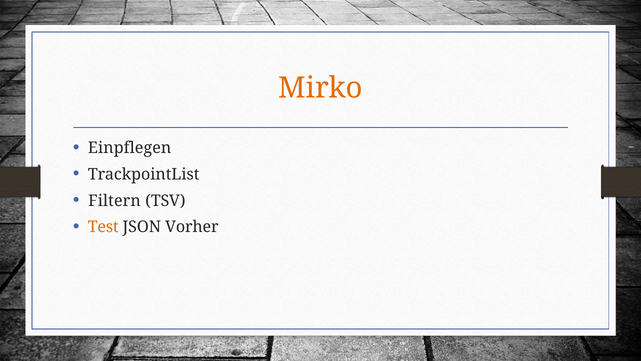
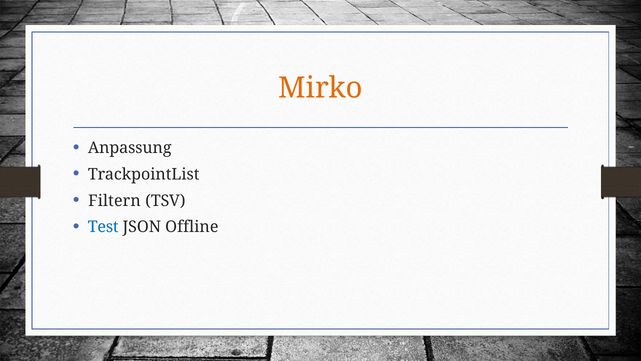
Einpflegen: Einpflegen -> Anpassung (130, 148)
Test colour: orange -> blue (103, 227)
Vorher: Vorher -> Offline (192, 227)
